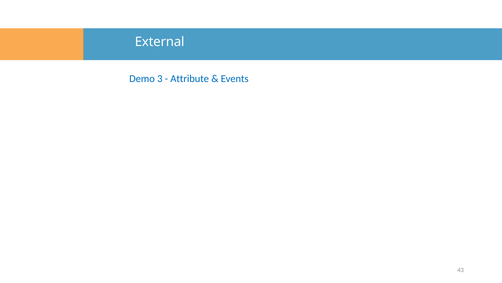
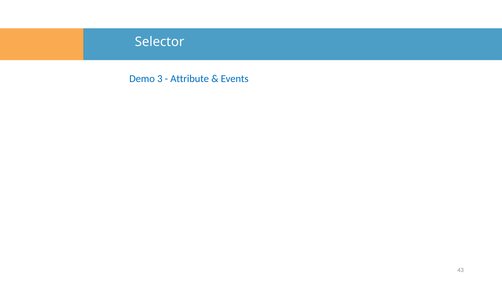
External: External -> Selector (160, 42)
